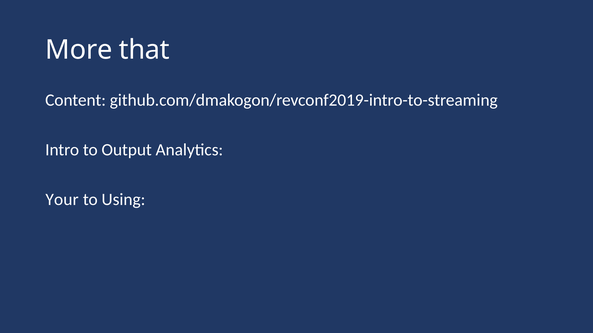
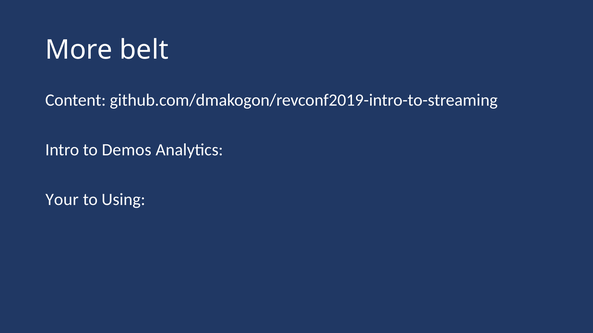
that: that -> belt (144, 50)
Output: Output -> Demos (127, 150)
